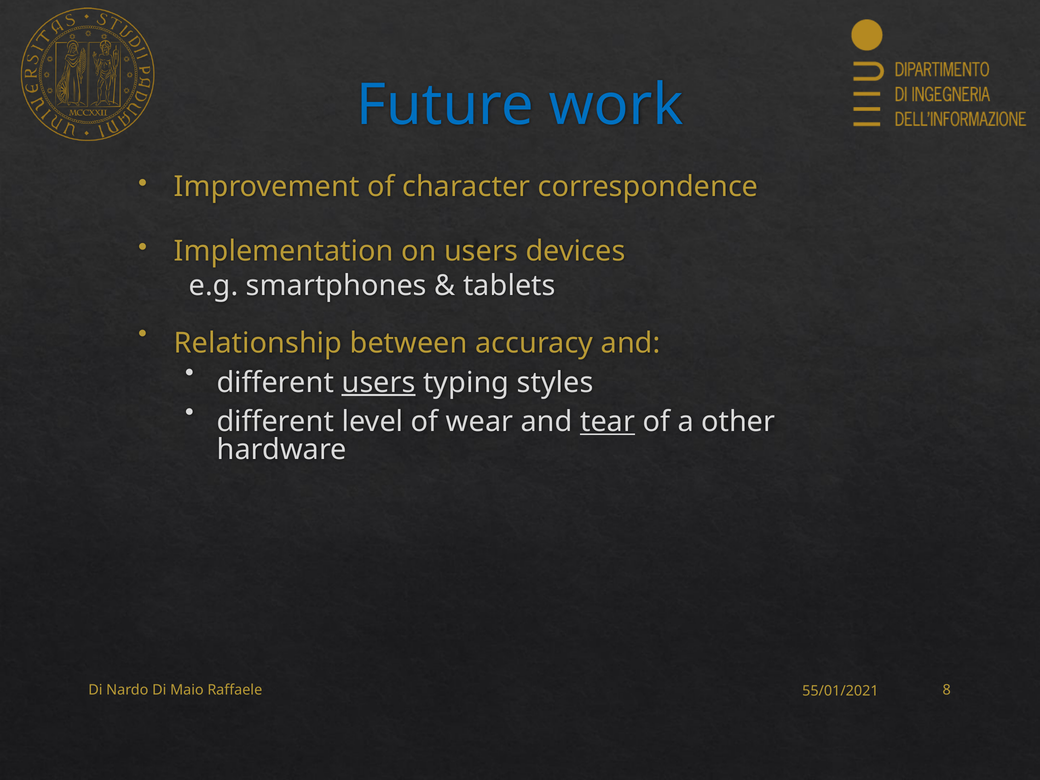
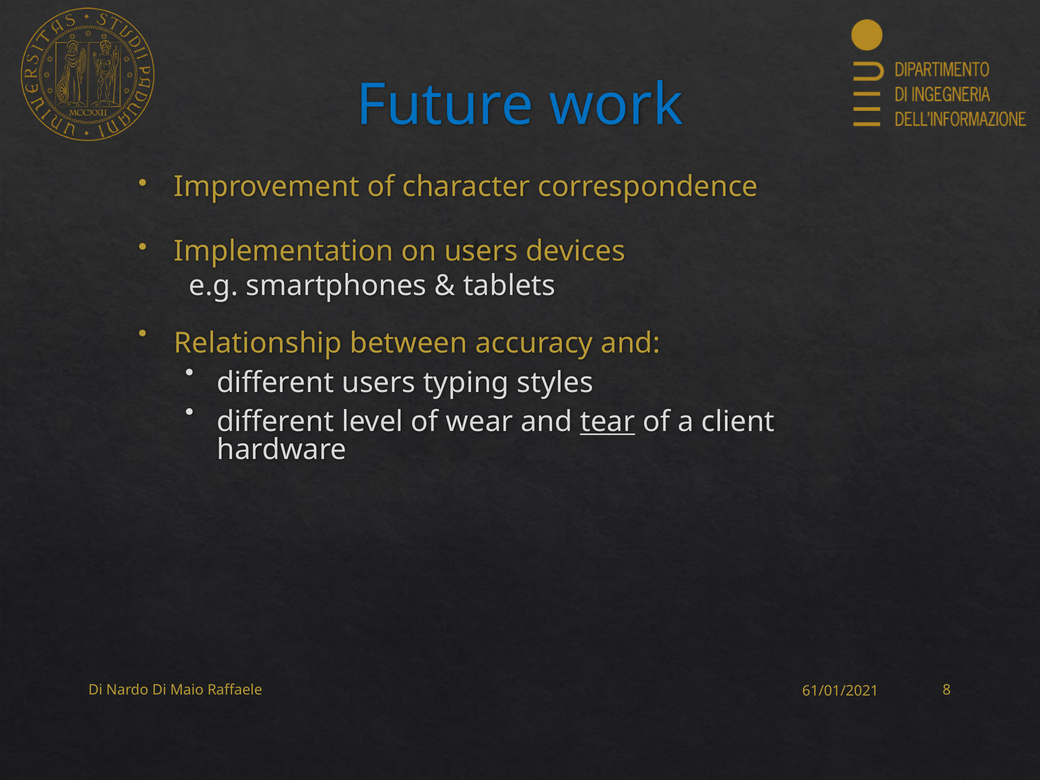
users underline: present -> none (379, 383)
other: other -> client (738, 422)
55/01/2021: 55/01/2021 -> 61/01/2021 (840, 691)
